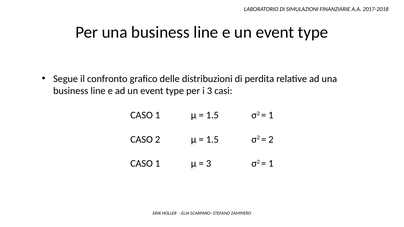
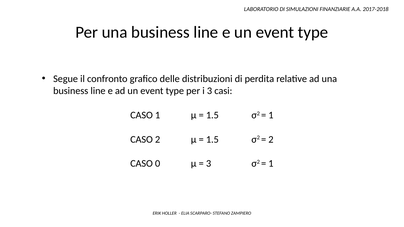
1: 1 -> 0 (158, 164)
